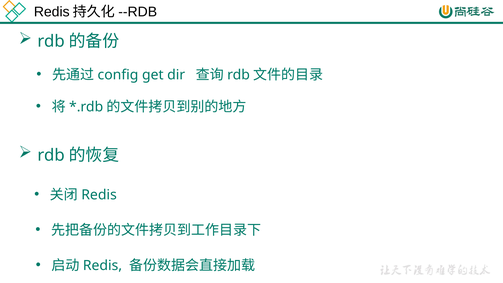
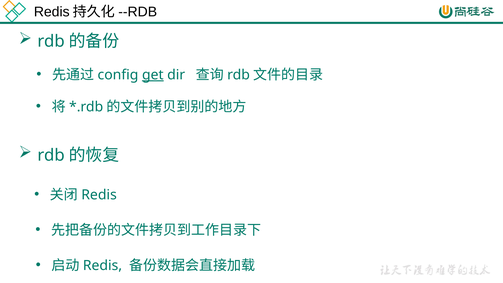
get underline: none -> present (153, 75)
